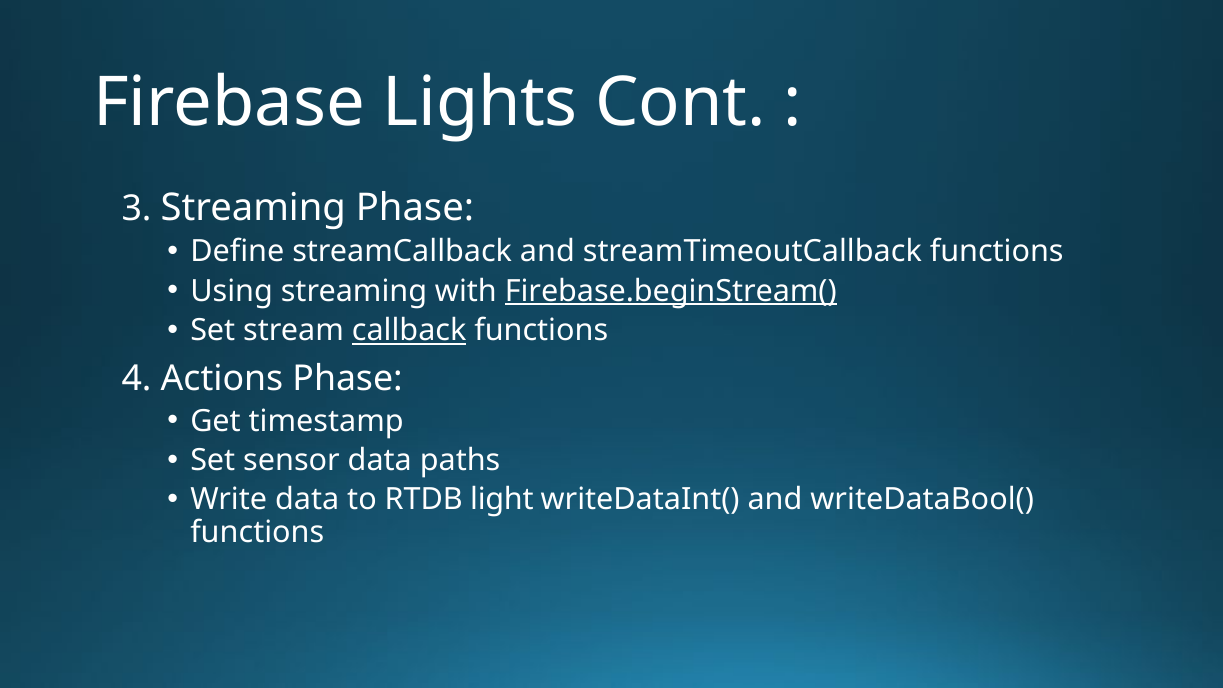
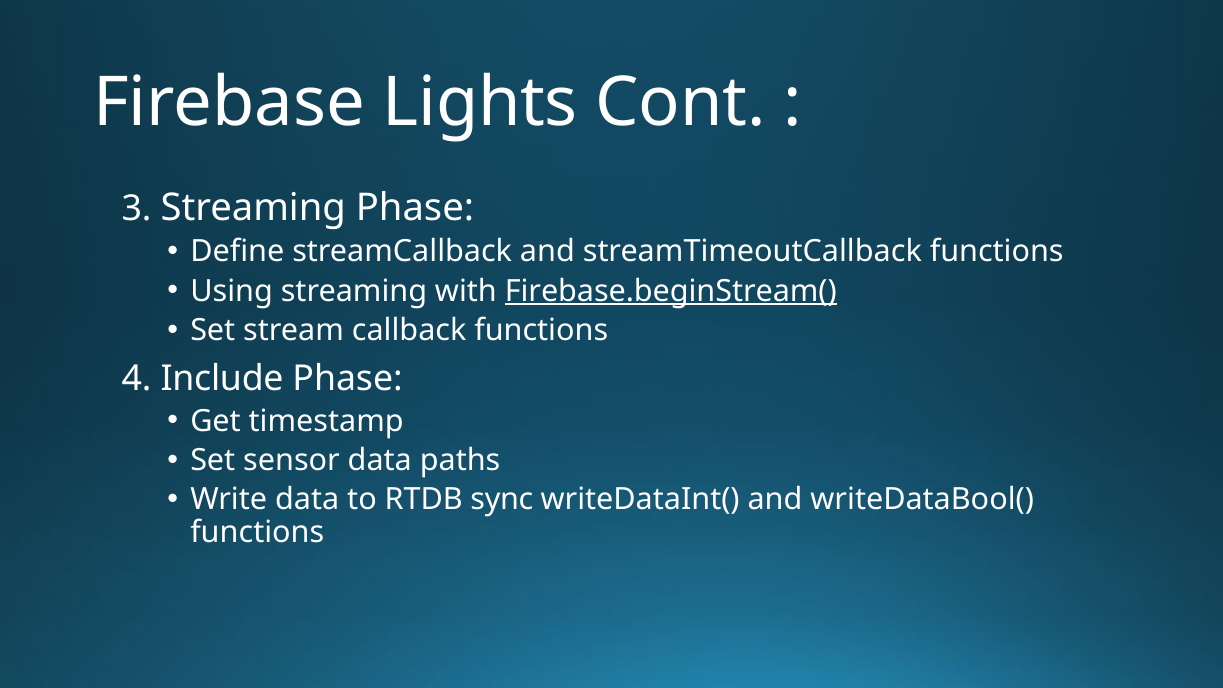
callback underline: present -> none (409, 330)
Actions: Actions -> Include (222, 379)
light: light -> sync (502, 500)
